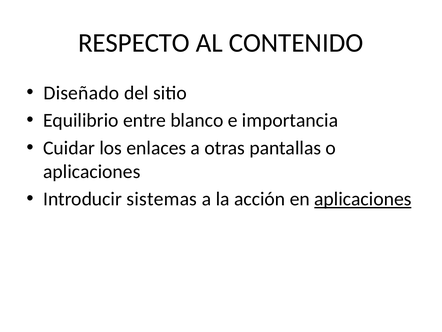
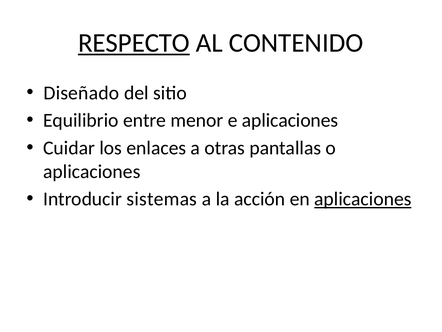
RESPECTO underline: none -> present (134, 43)
blanco: blanco -> menor (197, 120)
e importancia: importancia -> aplicaciones (290, 120)
